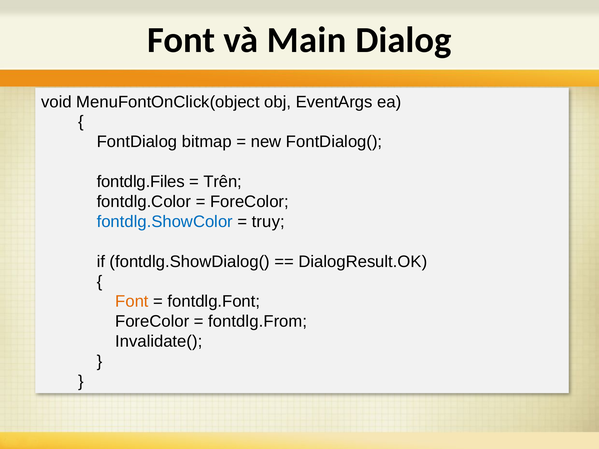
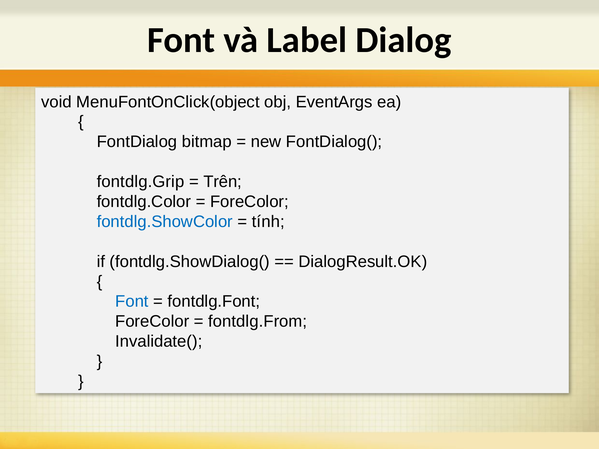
Main: Main -> Label (307, 40)
fontdlg.Files: fontdlg.Files -> fontdlg.Grip (141, 182)
truy: truy -> tính (268, 222)
Font colour: orange -> blue (132, 302)
